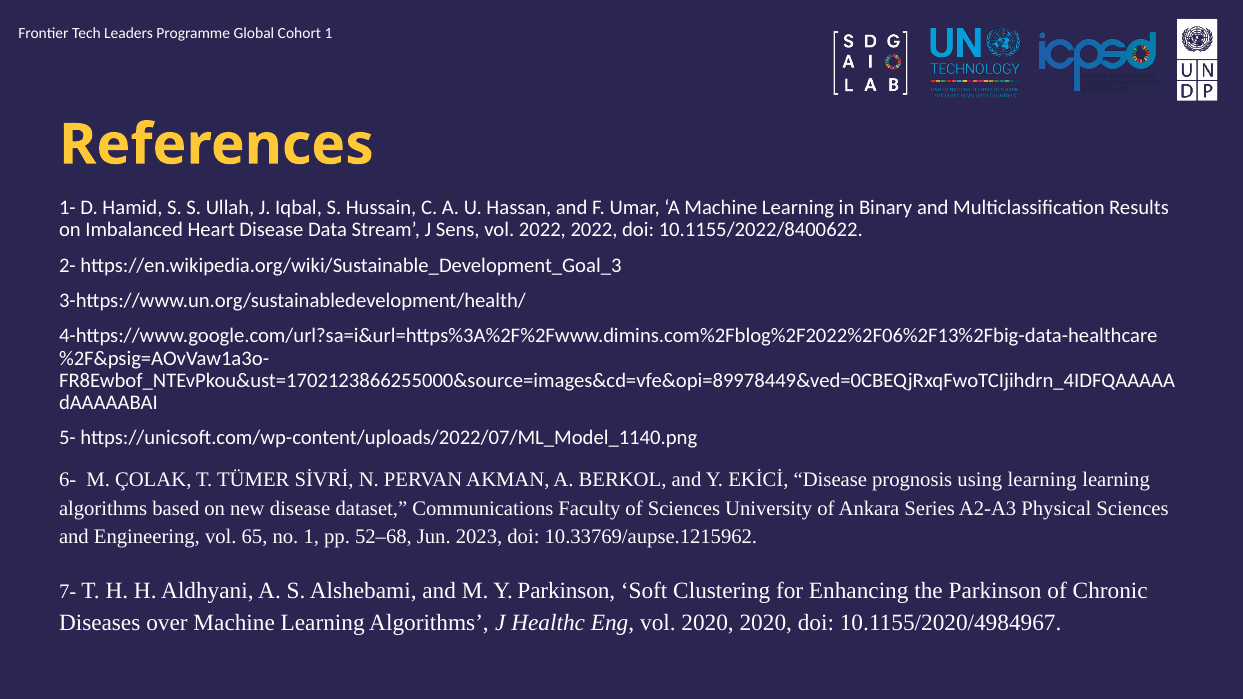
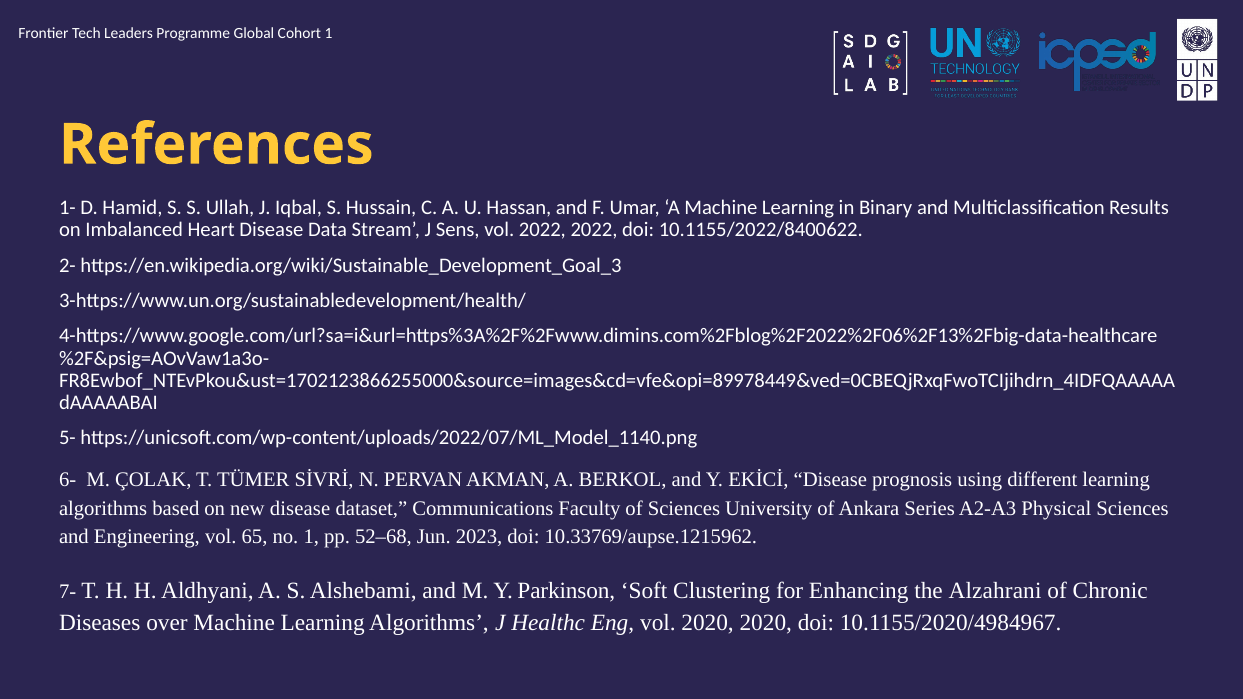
using learning: learning -> different (1042, 480)
the Parkinson: Parkinson -> Alzahrani (995, 591)
